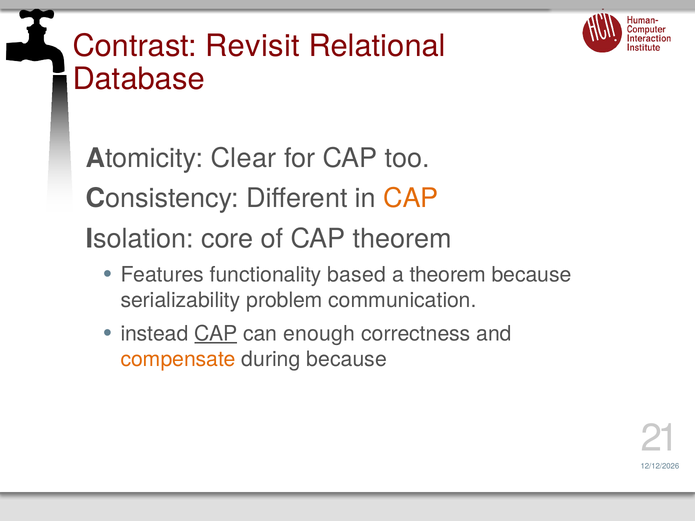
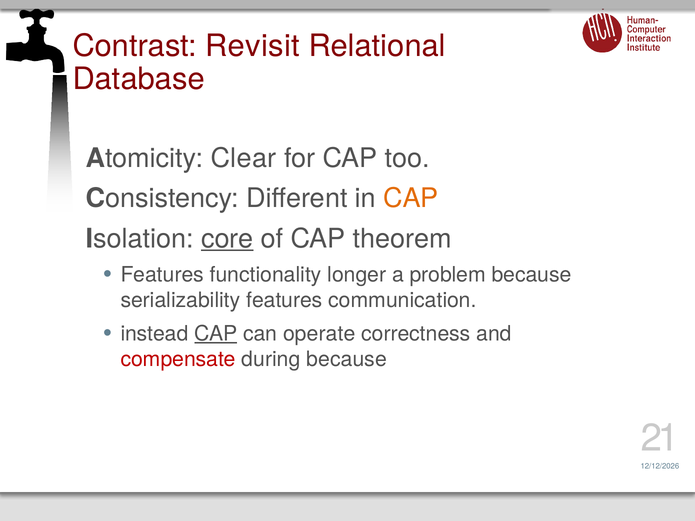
core underline: none -> present (227, 239)
based: based -> longer (357, 275)
a theorem: theorem -> problem (448, 275)
serializability problem: problem -> features (284, 301)
enough: enough -> operate (319, 334)
compensate colour: orange -> red (178, 359)
